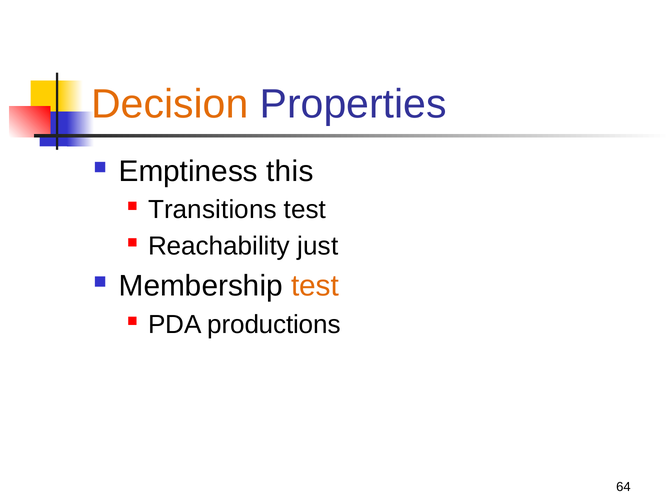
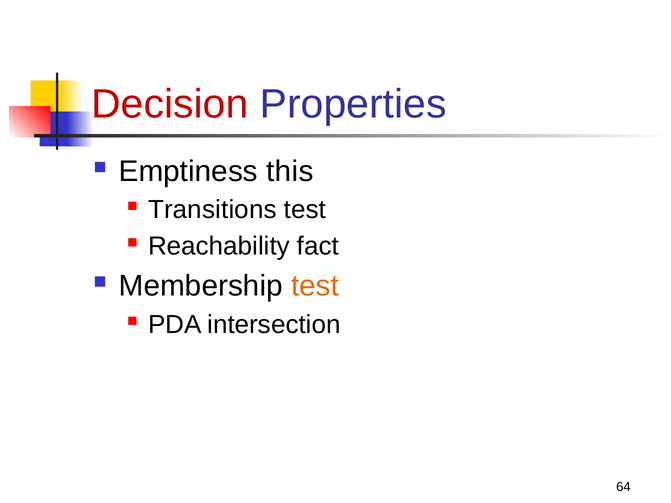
Decision colour: orange -> red (170, 104)
just: just -> fact (318, 246)
productions: productions -> intersection (274, 325)
